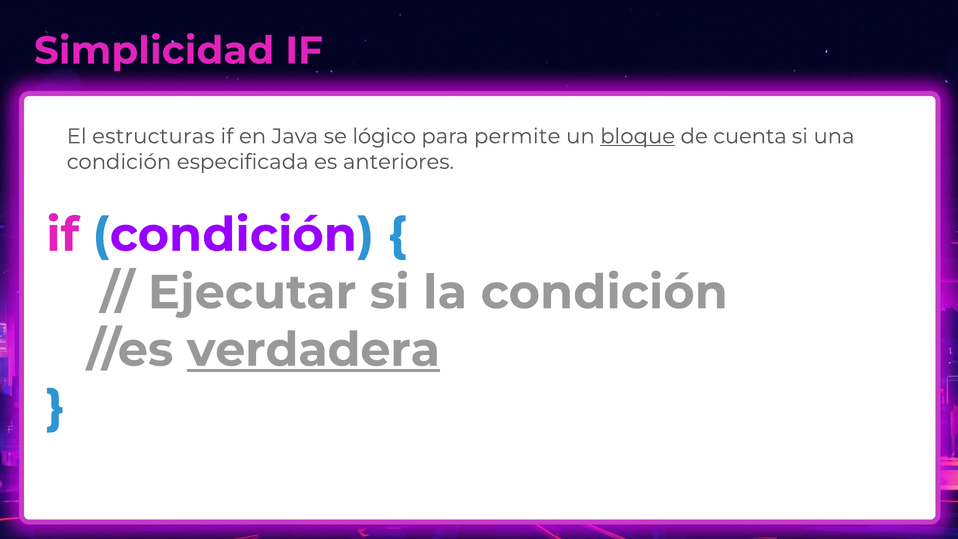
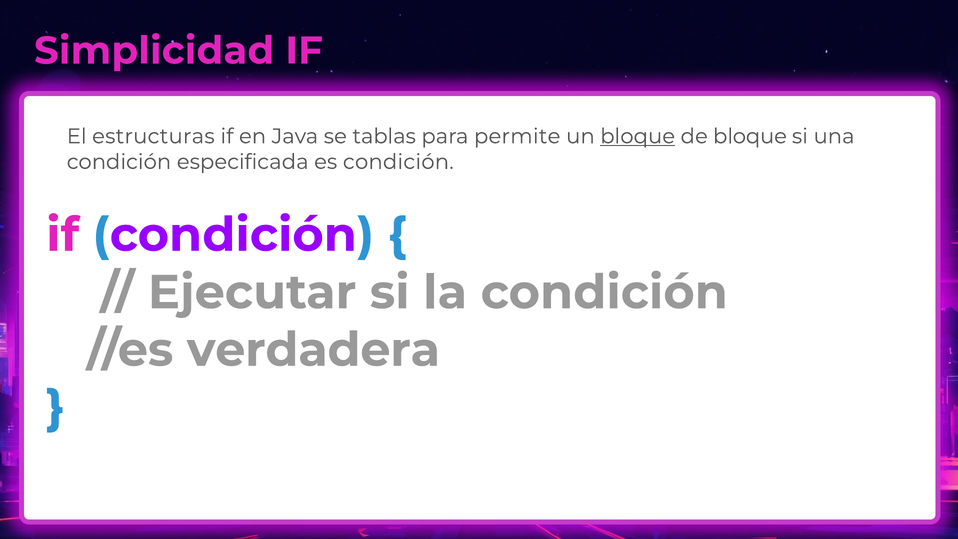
lógico: lógico -> tablas (384, 136)
de cuenta: cuenta -> bloque (750, 136)
es anteriores: anteriores -> condición (398, 162)
verdadera underline: present -> none (313, 350)
